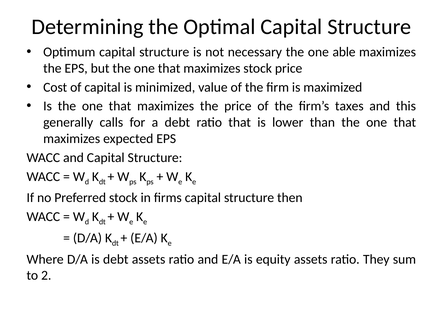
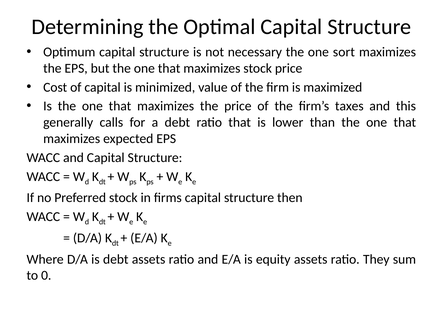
able: able -> sort (344, 52)
2: 2 -> 0 (46, 275)
